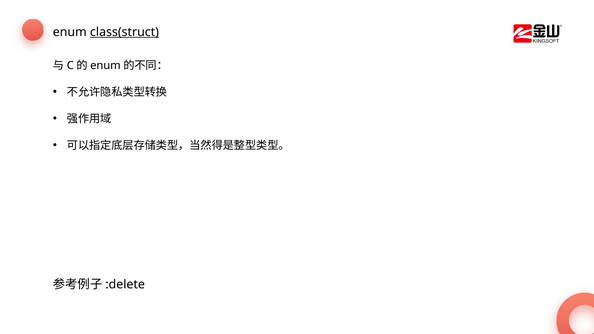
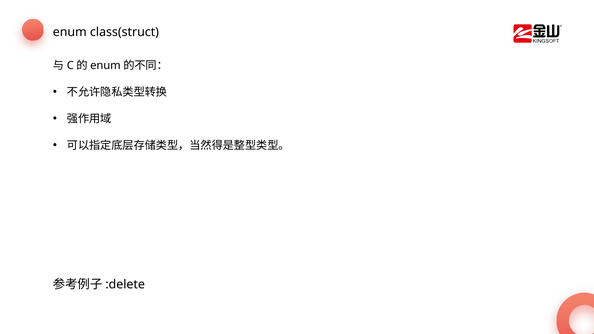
class(struct underline: present -> none (124, 32)
